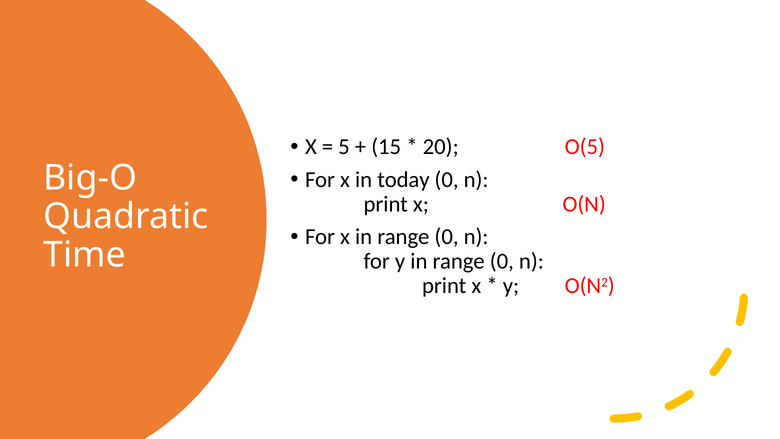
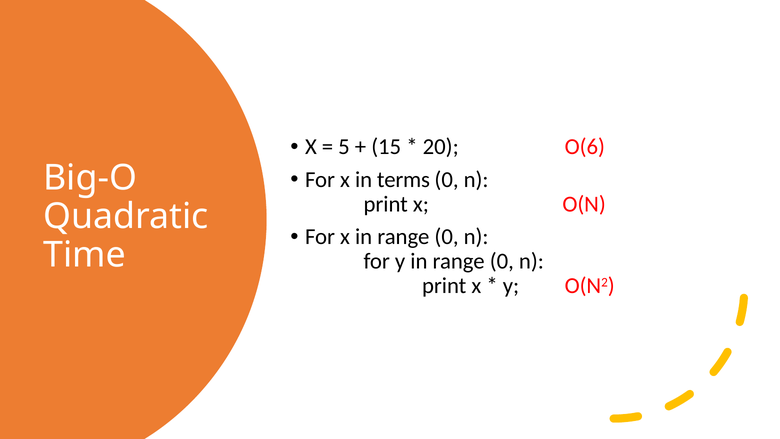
O(5: O(5 -> O(6 (585, 147)
today: today -> terms (403, 180)
